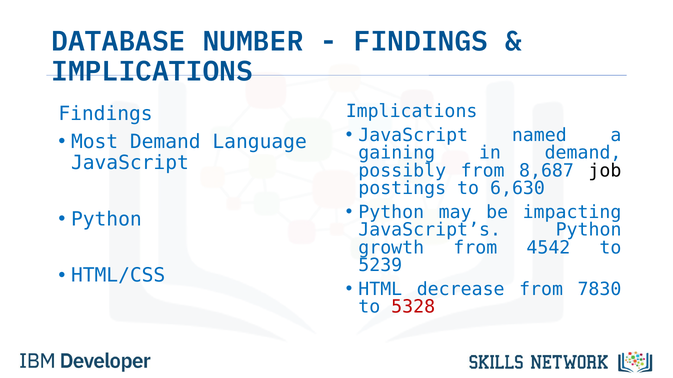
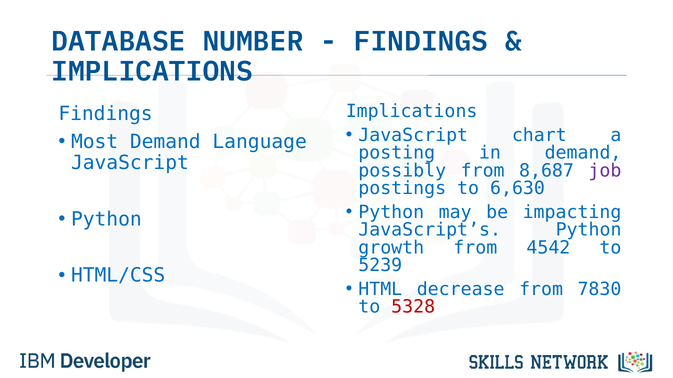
named: named -> chart (539, 135)
gaining: gaining -> posting (397, 153)
job colour: black -> purple (605, 171)
